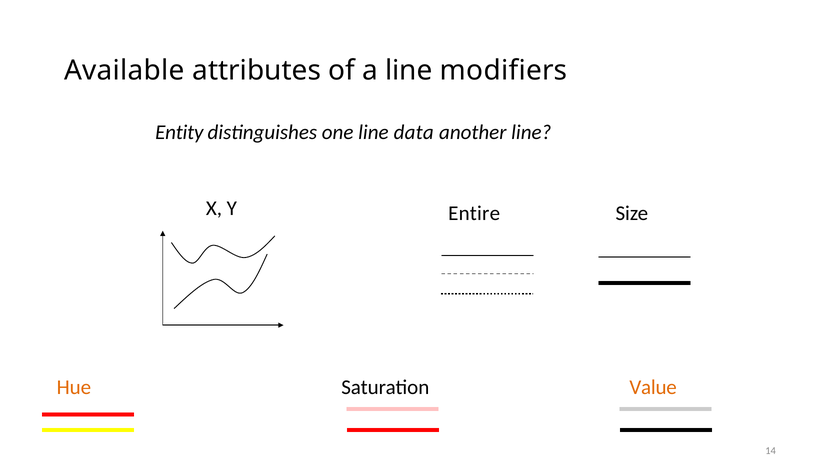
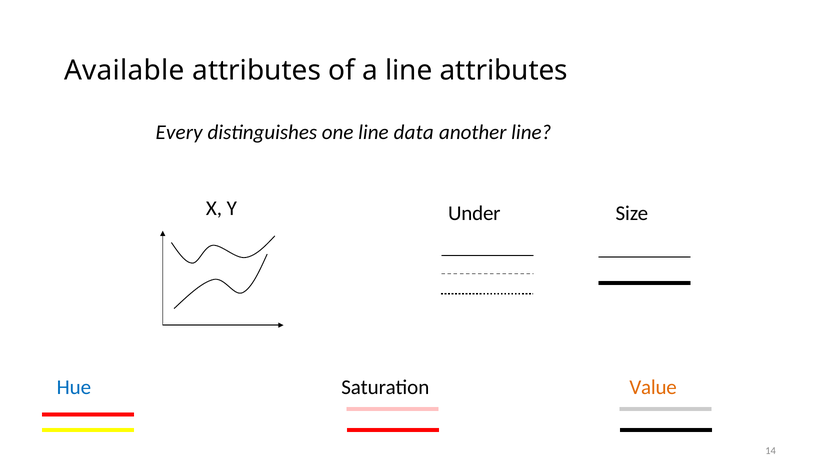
line modifiers: modifiers -> attributes (504, 71)
Entity: Entity -> Every (179, 133)
Entire: Entire -> Under (474, 214)
Hue colour: orange -> blue (74, 388)
